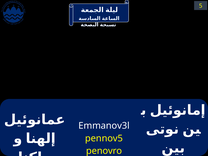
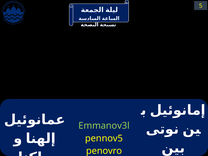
Emmanov3l colour: white -> light green (104, 126)
